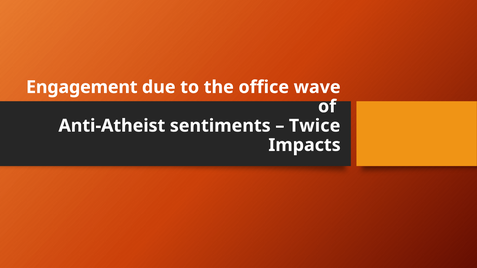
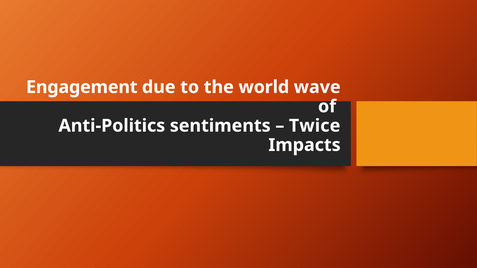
office: office -> world (264, 87)
Anti-Atheist: Anti-Atheist -> Anti-Politics (112, 126)
